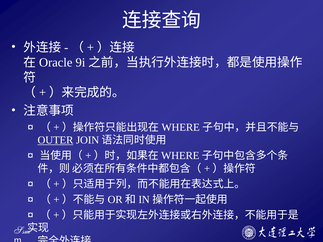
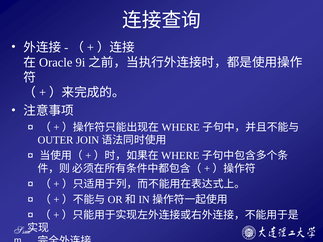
OUTER underline: present -> none (55, 140)
